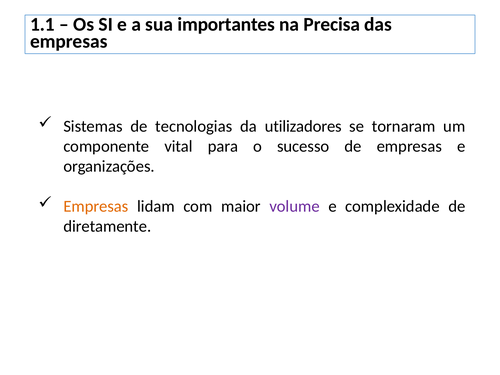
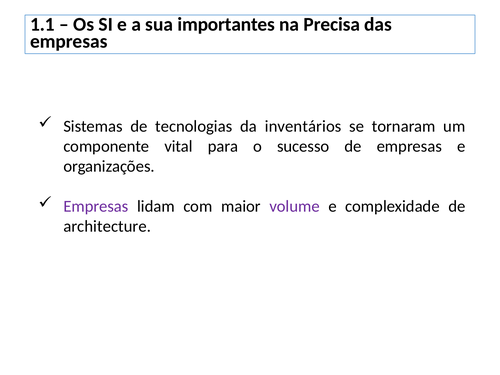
utilizadores: utilizadores -> inventários (303, 126)
Empresas colour: orange -> purple (96, 206)
diretamente: diretamente -> architecture (107, 226)
